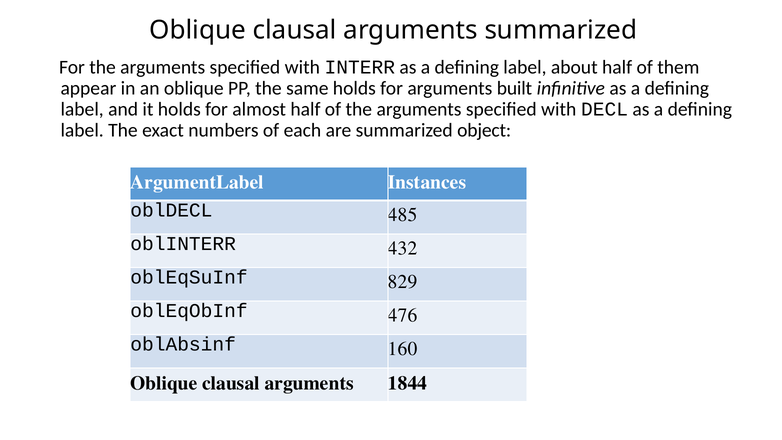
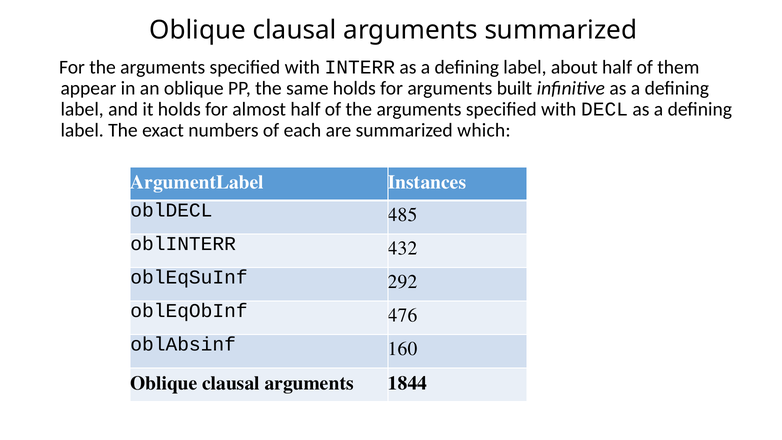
object: object -> which (484, 130)
829: 829 -> 292 (403, 282)
